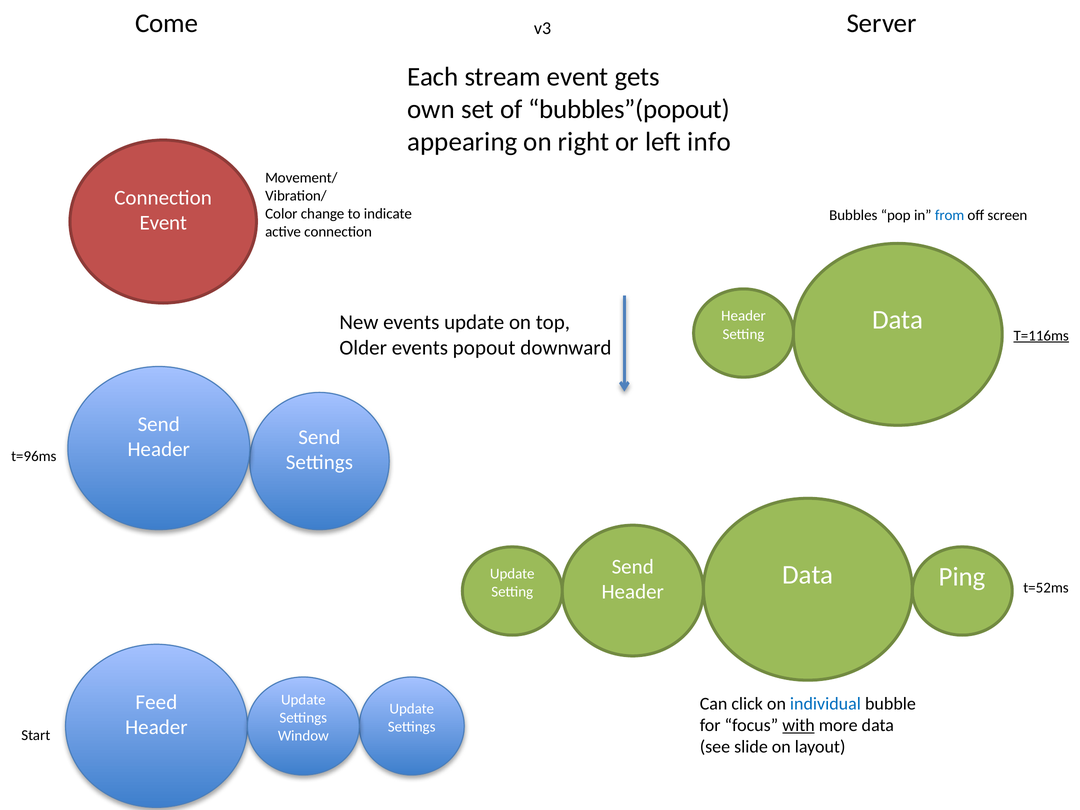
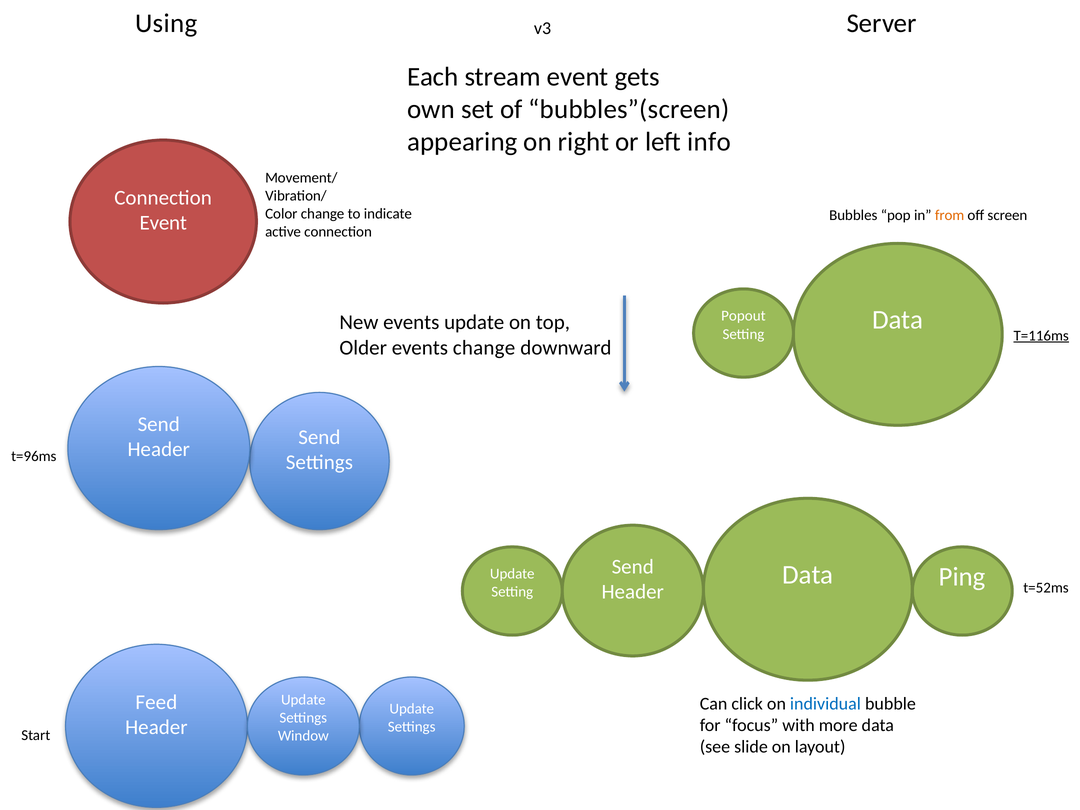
Come: Come -> Using (166, 23)
bubbles”(popout: bubbles”(popout -> bubbles”(screen (629, 109)
from colour: blue -> orange (950, 215)
Header: Header -> Popout (743, 316)
events popout: popout -> change (484, 348)
with underline: present -> none (799, 725)
